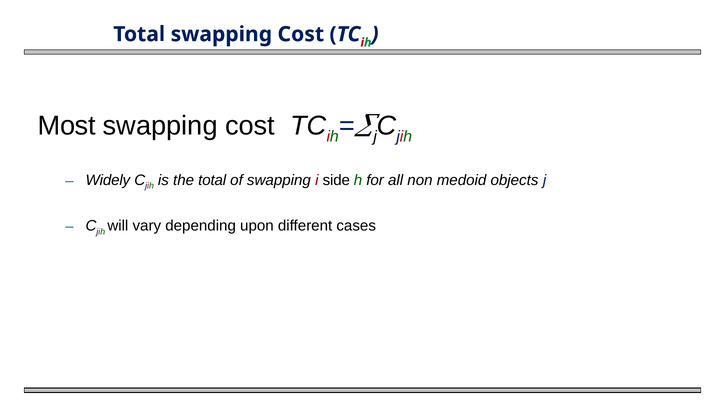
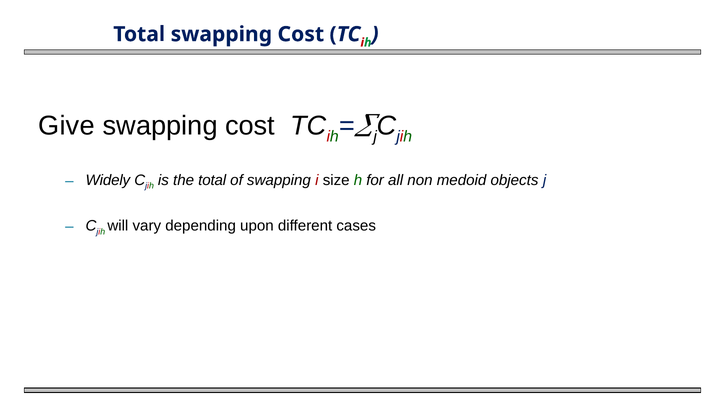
Most: Most -> Give (67, 126)
side: side -> size (336, 180)
